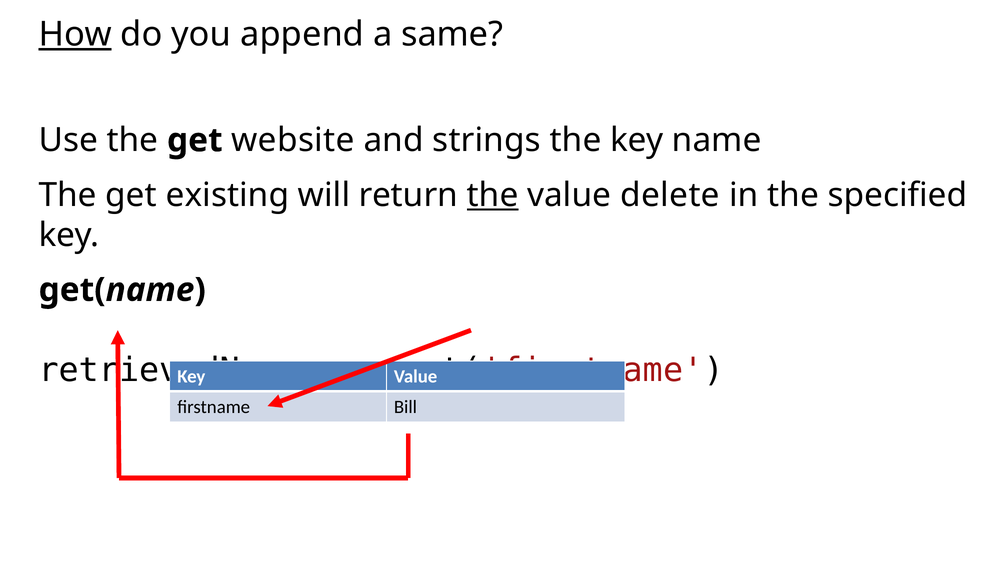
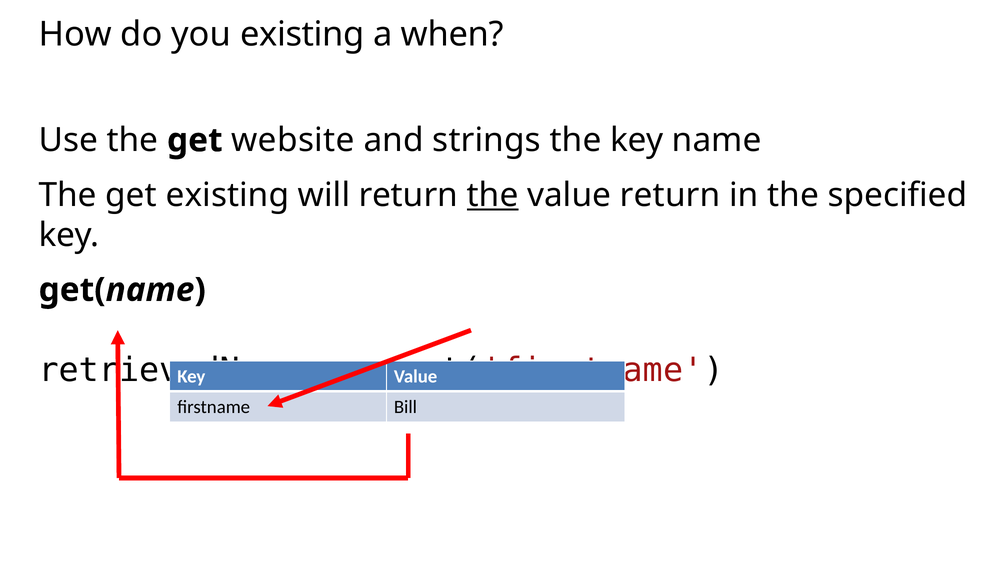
How underline: present -> none (75, 34)
you append: append -> existing (302, 34)
same: same -> when (452, 34)
value delete: delete -> return (670, 195)
